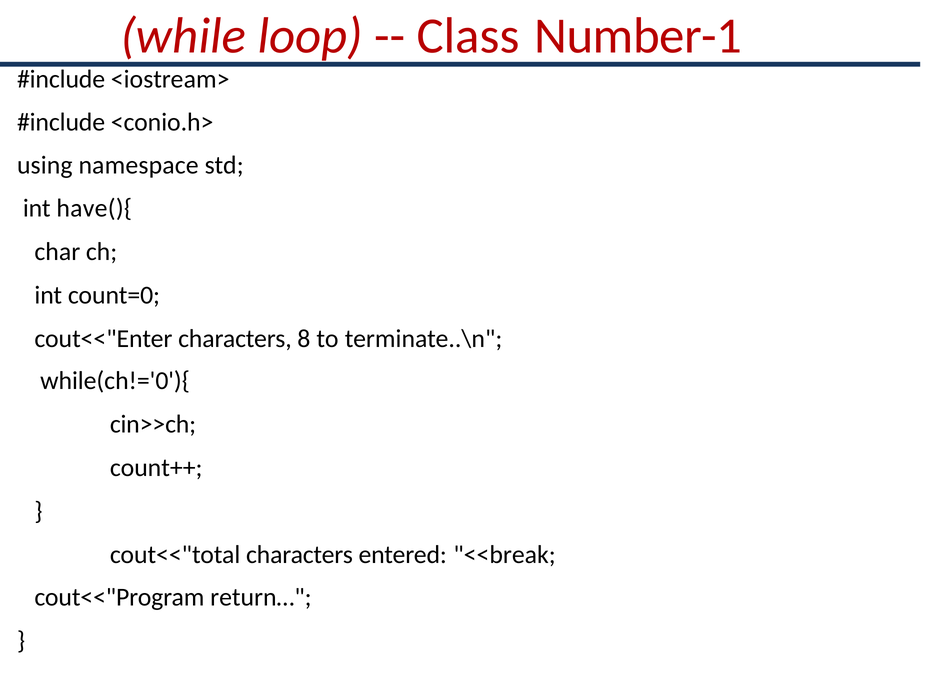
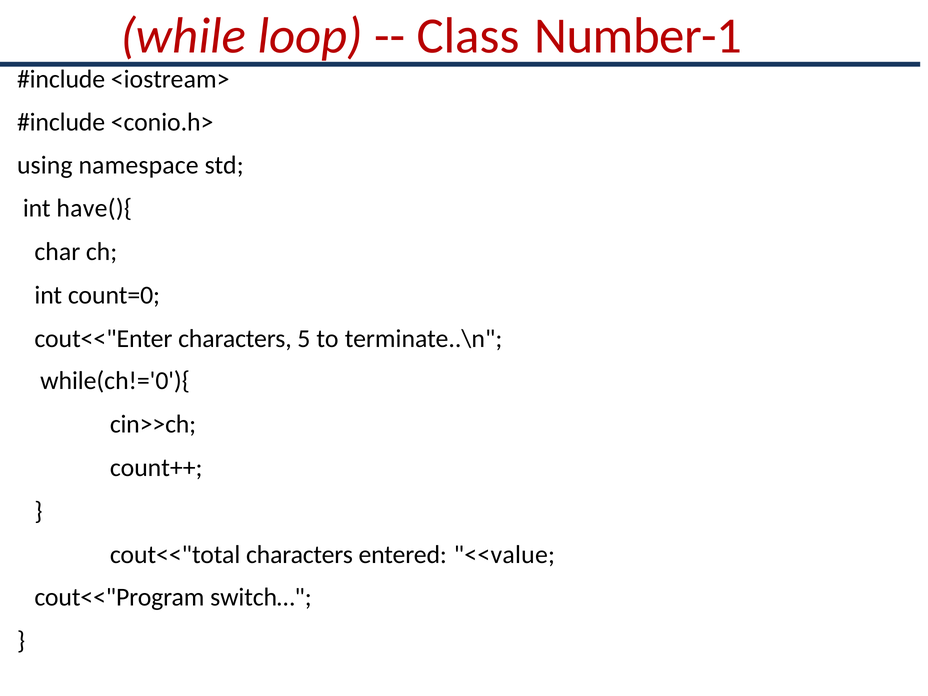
8: 8 -> 5 (304, 339)
<<break: <<break -> <<value (504, 555)
return…: return… -> switch… (261, 597)
